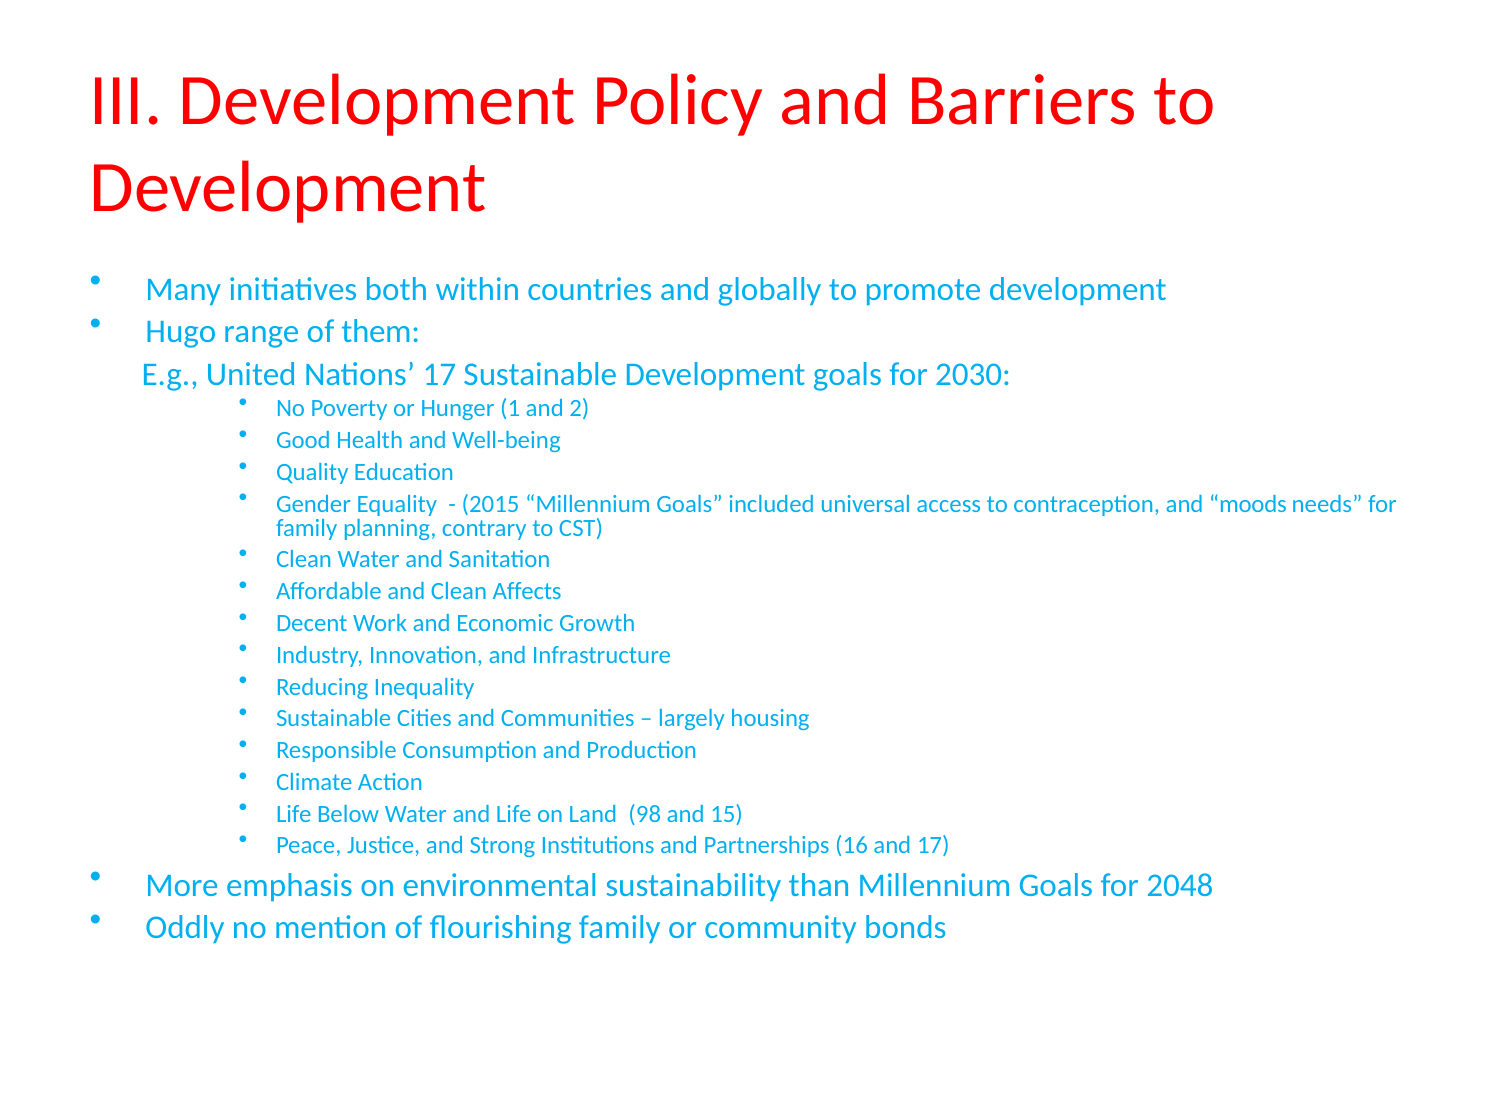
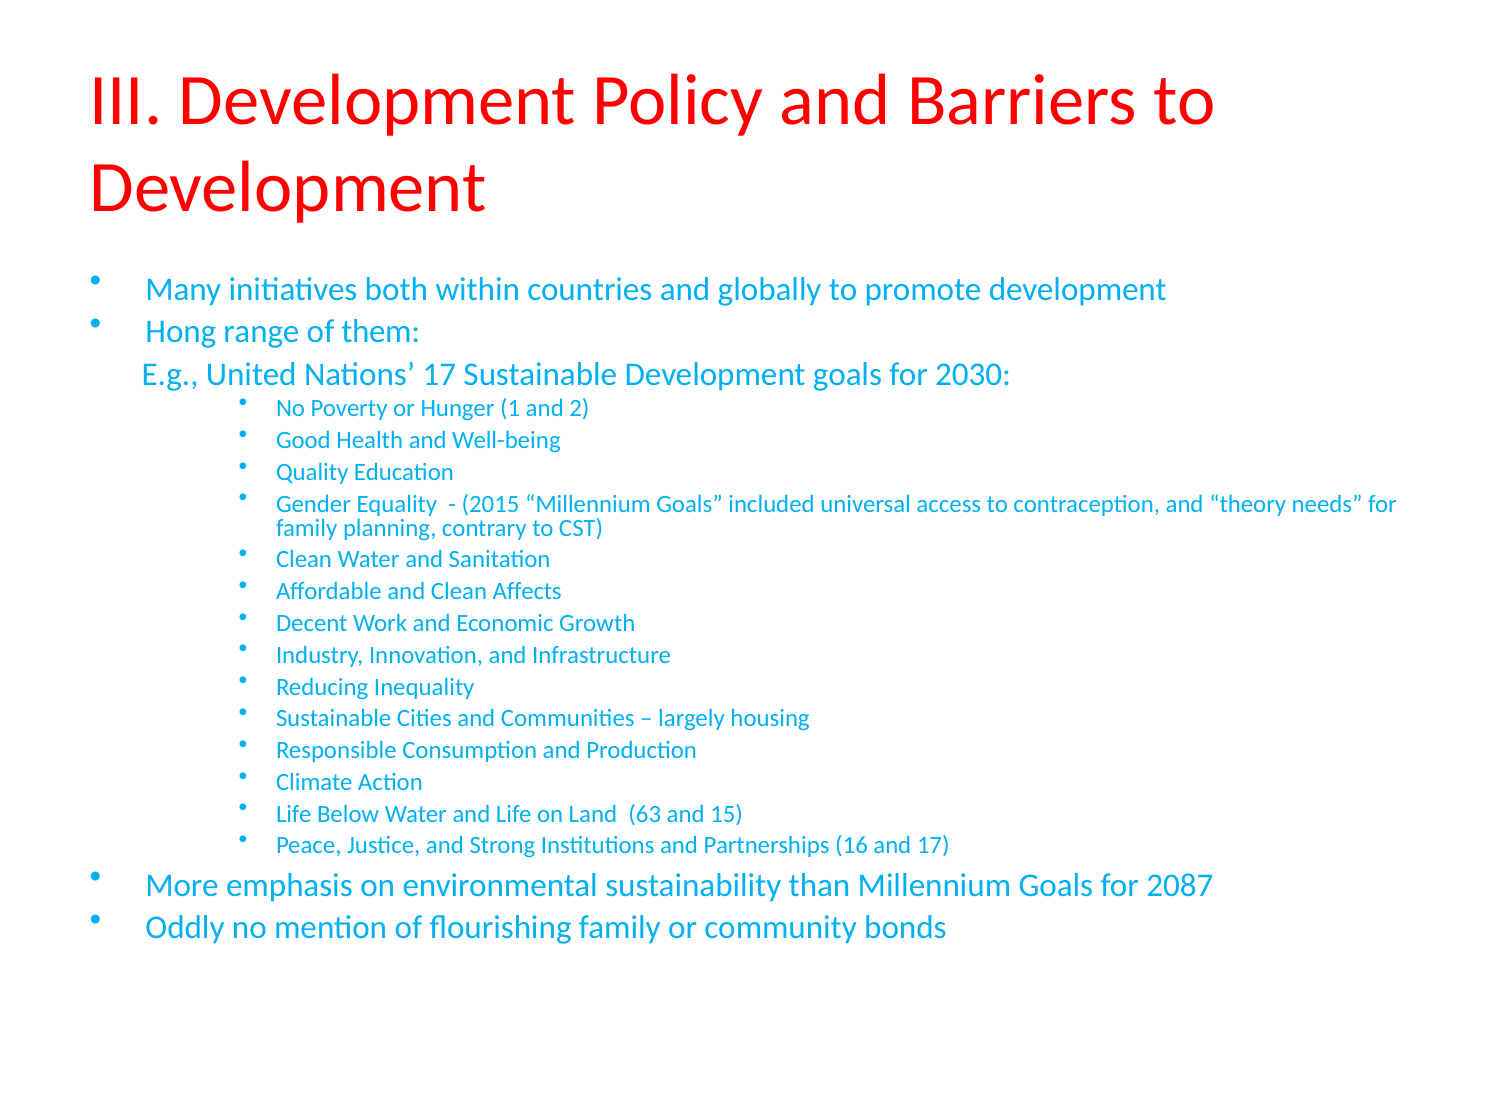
Hugo: Hugo -> Hong (181, 332)
moods: moods -> theory (1248, 504)
98: 98 -> 63 (645, 814)
2048: 2048 -> 2087 (1180, 885)
